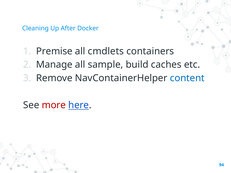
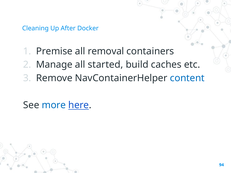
cmdlets: cmdlets -> removal (106, 51)
sample: sample -> started (105, 65)
more colour: red -> blue (54, 105)
